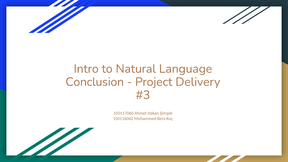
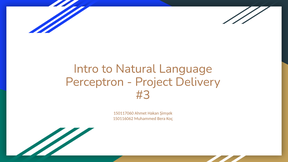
Conclusion: Conclusion -> Perceptron (95, 82)
